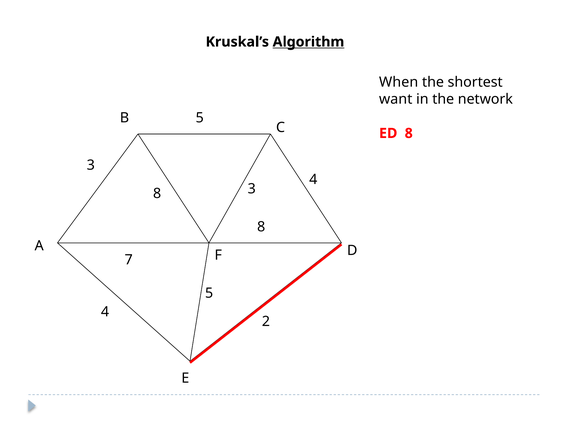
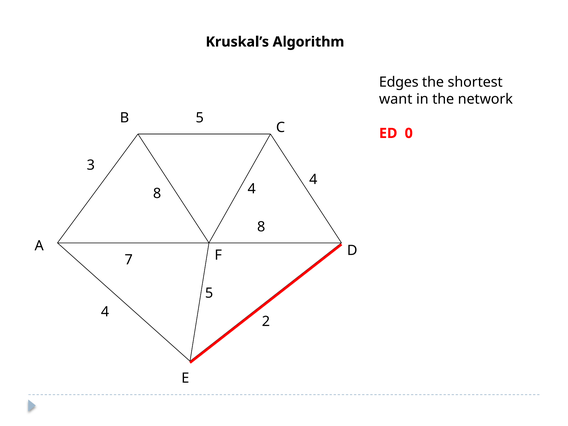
Algorithm underline: present -> none (308, 42)
When: When -> Edges (399, 82)
ED 8: 8 -> 0 (409, 133)
8 3: 3 -> 4 (252, 189)
